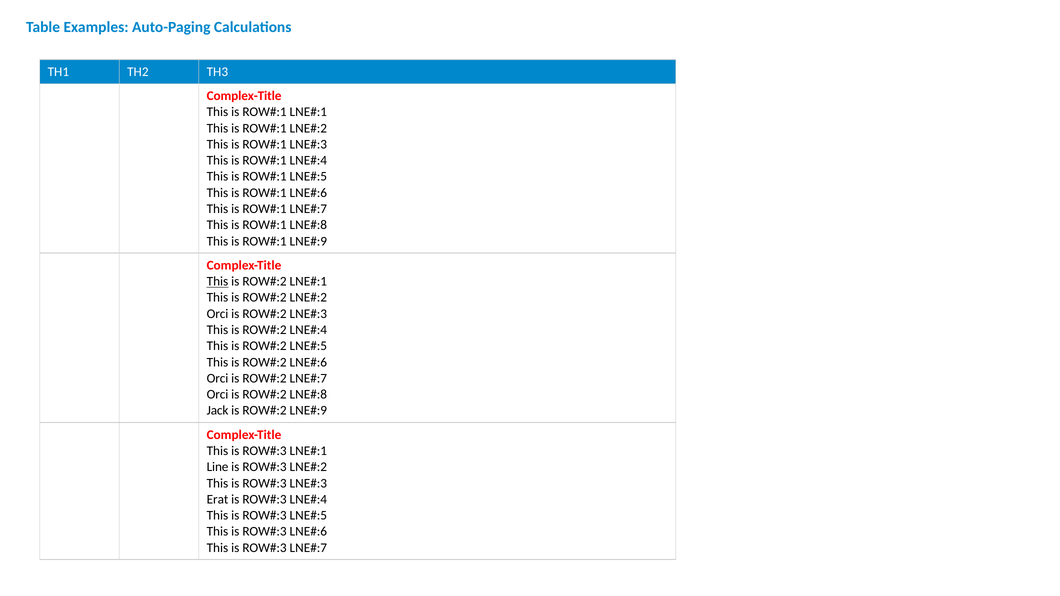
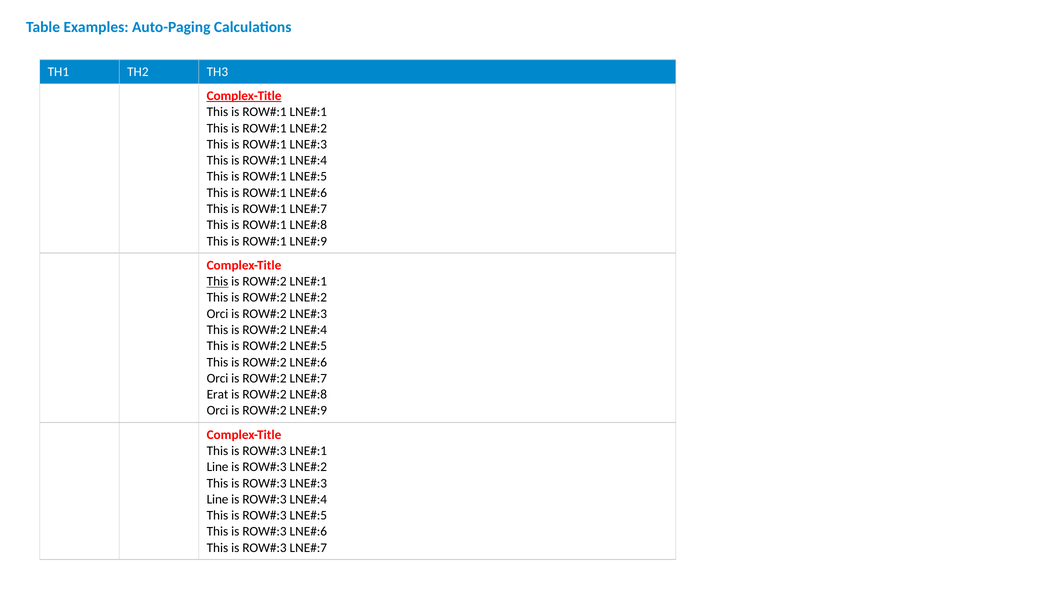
Complex-Title underline: none -> present (244, 96)
Orci: Orci -> Erat (218, 395)
Jack: Jack -> Orci (218, 411)
Erat: Erat -> Line (218, 500)
